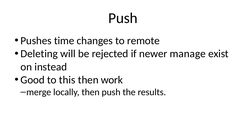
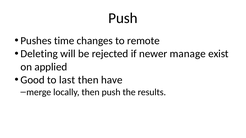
instead: instead -> applied (51, 67)
this: this -> last (67, 80)
work: work -> have (112, 80)
